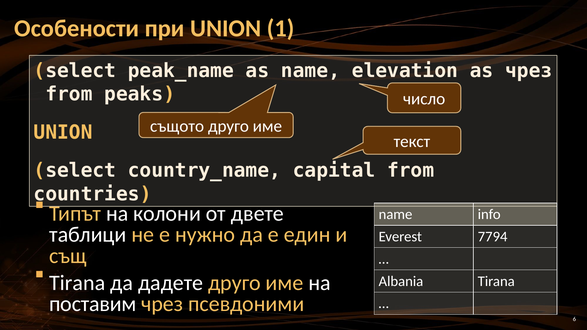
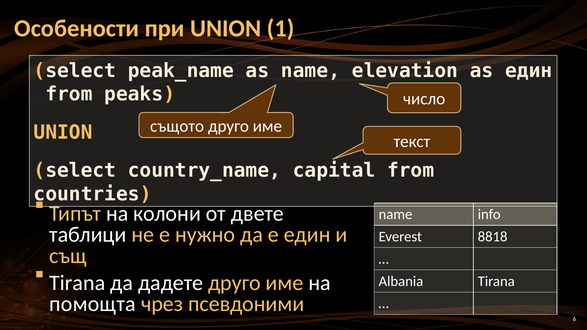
as чрез: чрез -> един (529, 71)
7794: 7794 -> 8818 (493, 237)
поставим: поставим -> помощта (92, 304)
